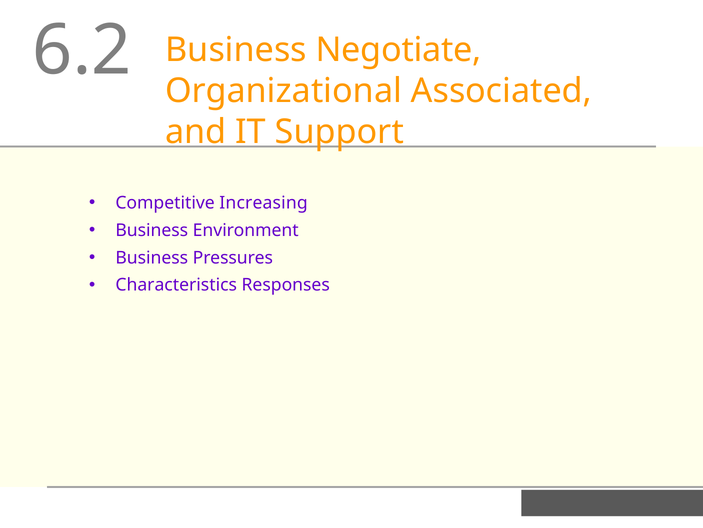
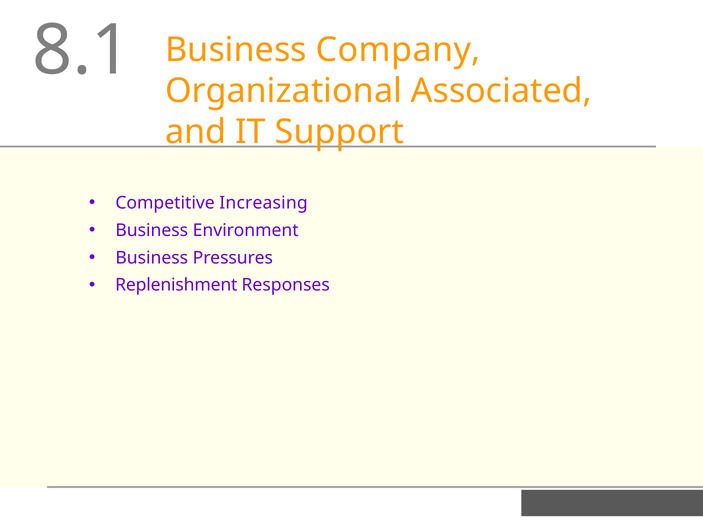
6.2: 6.2 -> 8.1 (82, 51)
Negotiate: Negotiate -> Company (398, 50)
Characteristics: Characteristics -> Replenishment (176, 285)
